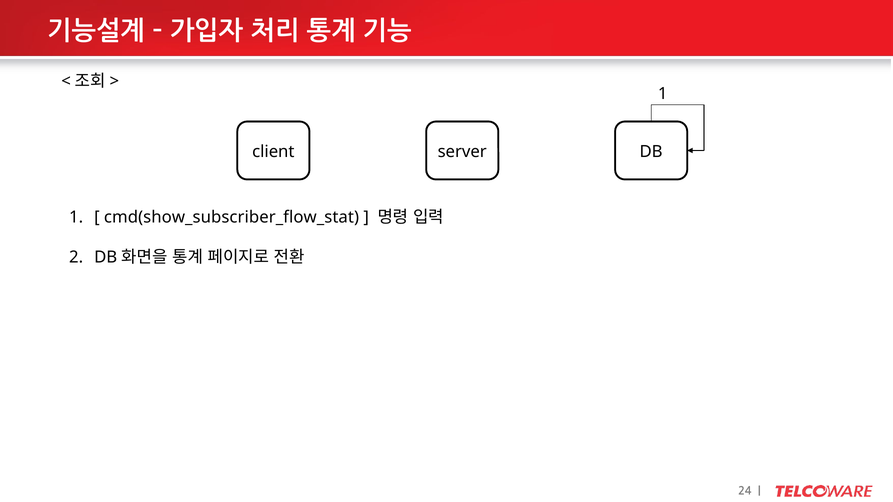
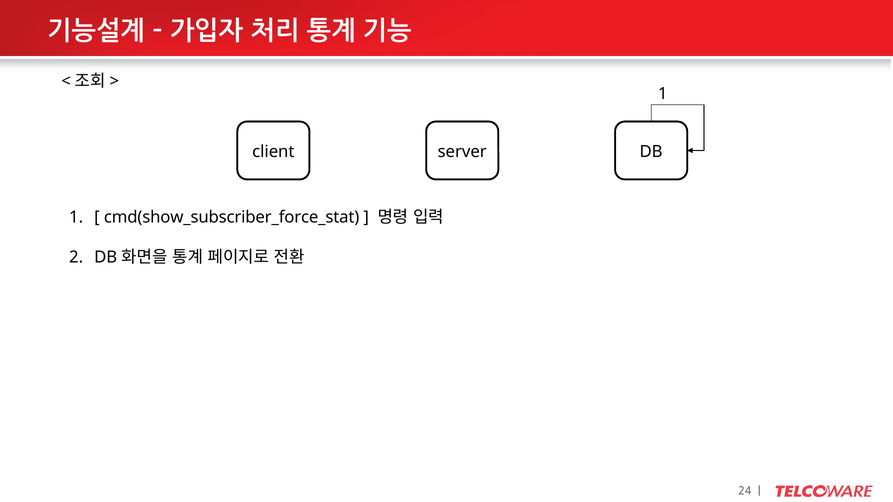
cmd(show_subscriber_flow_stat: cmd(show_subscriber_flow_stat -> cmd(show_subscriber_force_stat (232, 217)
